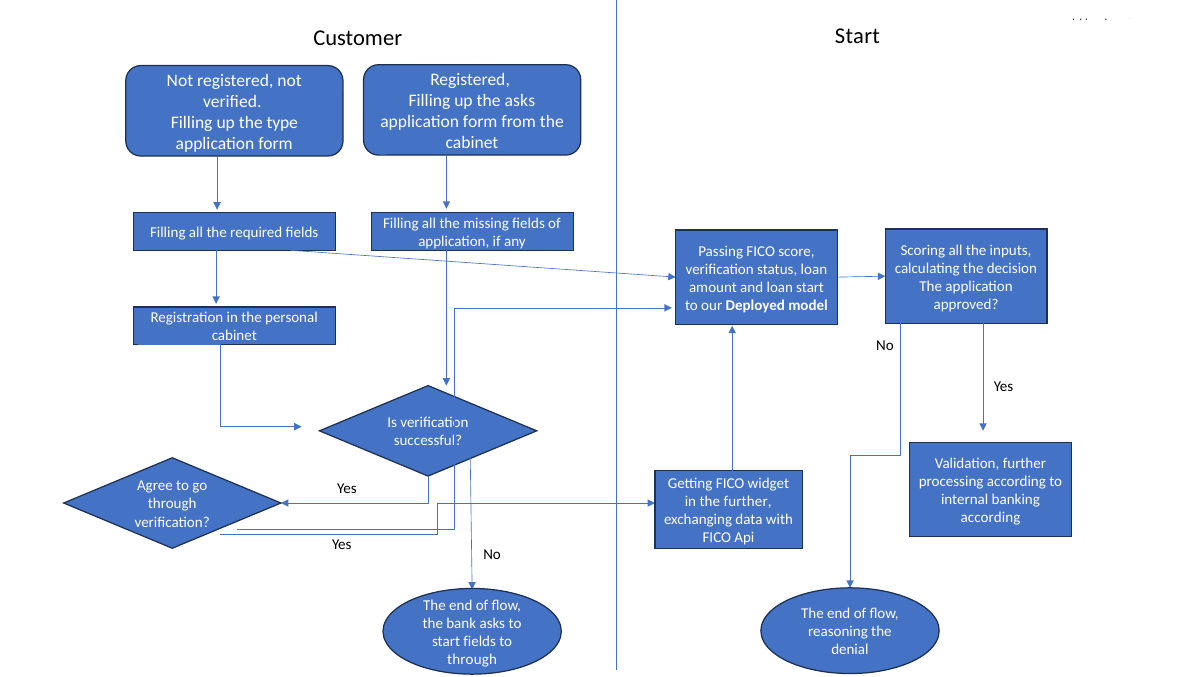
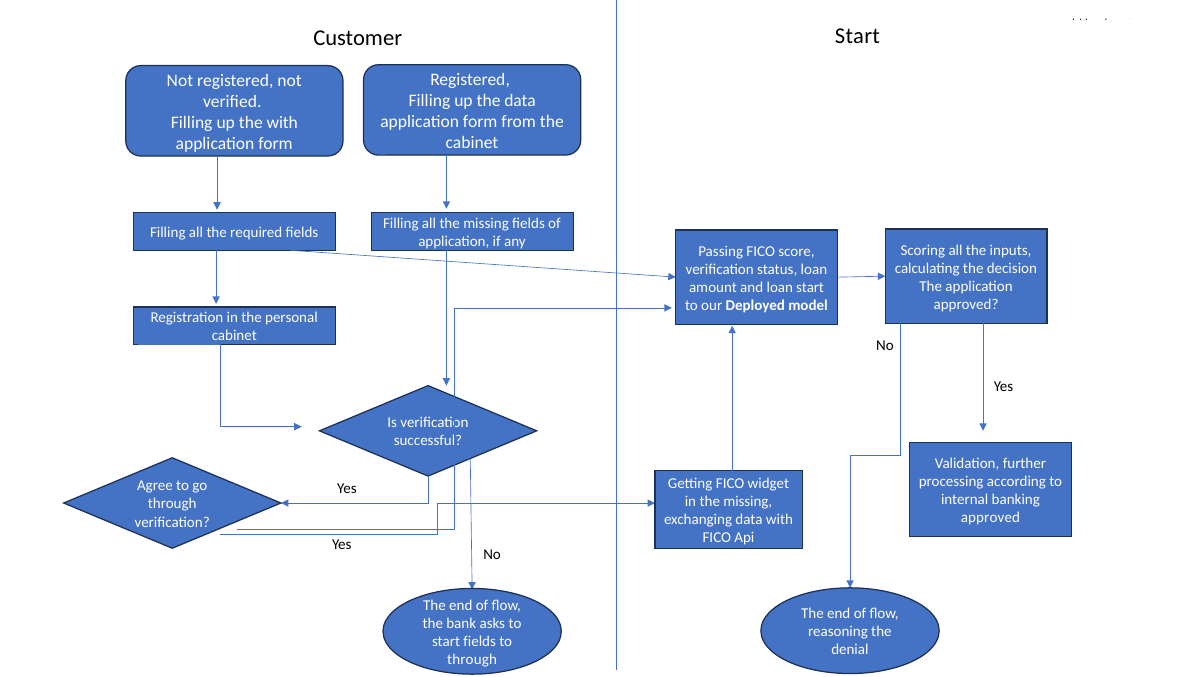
the asks: asks -> data (520, 100)
the type: type -> with (282, 122)
in the further: further -> missing (748, 501)
according: according -> approved (990, 517)
